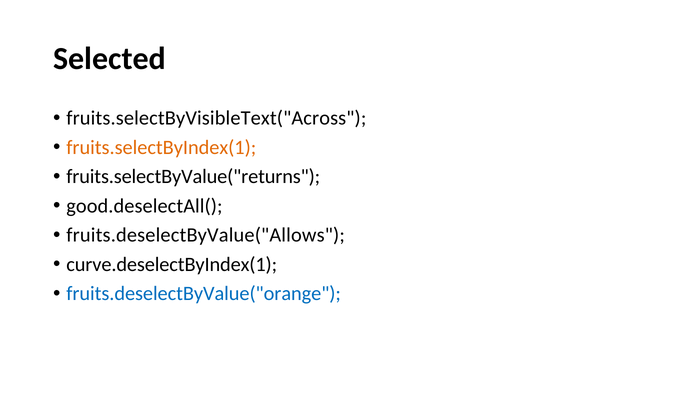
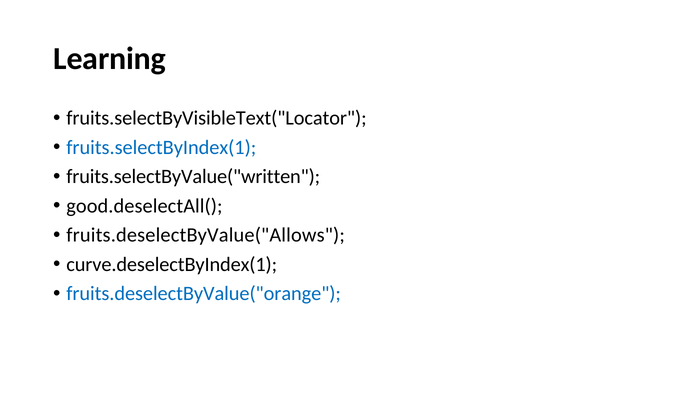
Selected: Selected -> Learning (110, 59)
fruits.selectByVisibleText("Across: fruits.selectByVisibleText("Across -> fruits.selectByVisibleText("Locator (216, 118)
fruits.selectByIndex(1 colour: orange -> blue (161, 147)
fruits.selectByValue("returns: fruits.selectByValue("returns -> fruits.selectByValue("written (193, 176)
